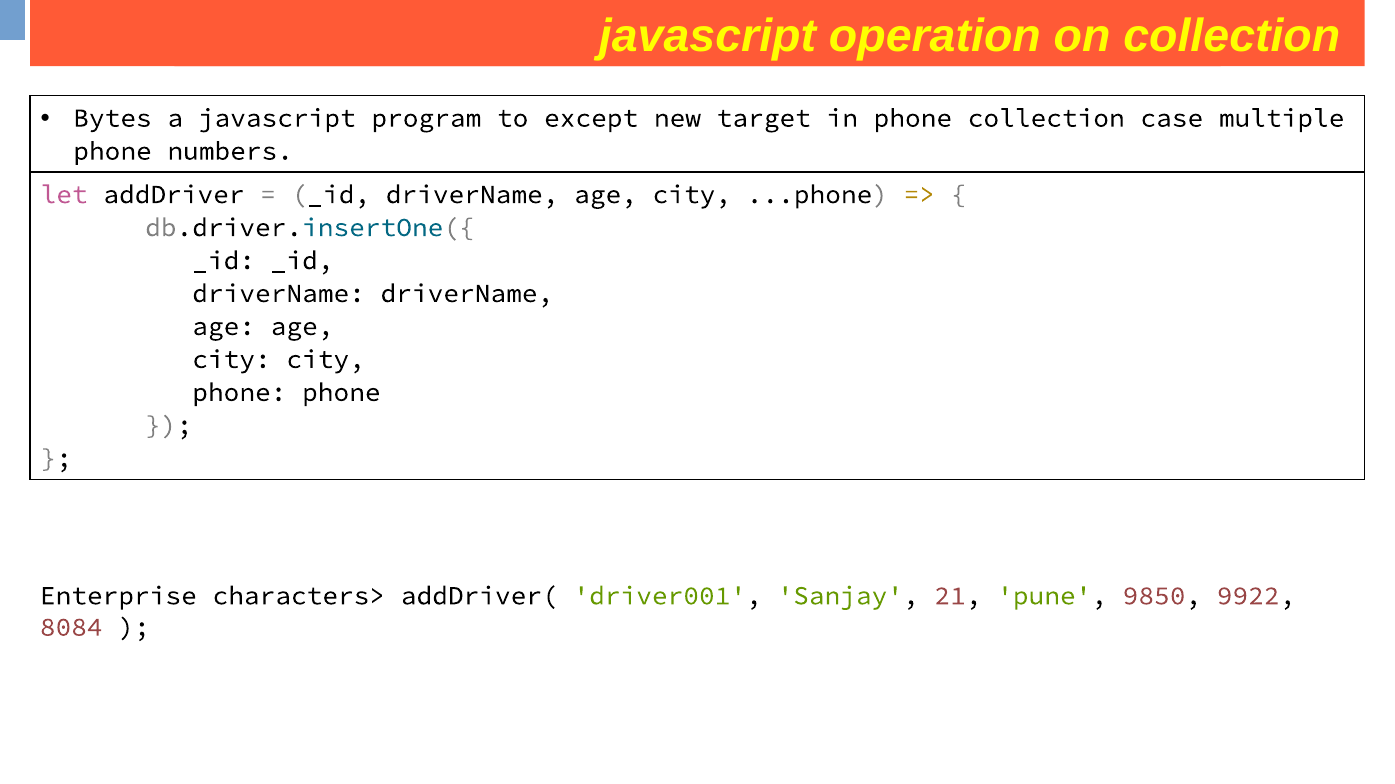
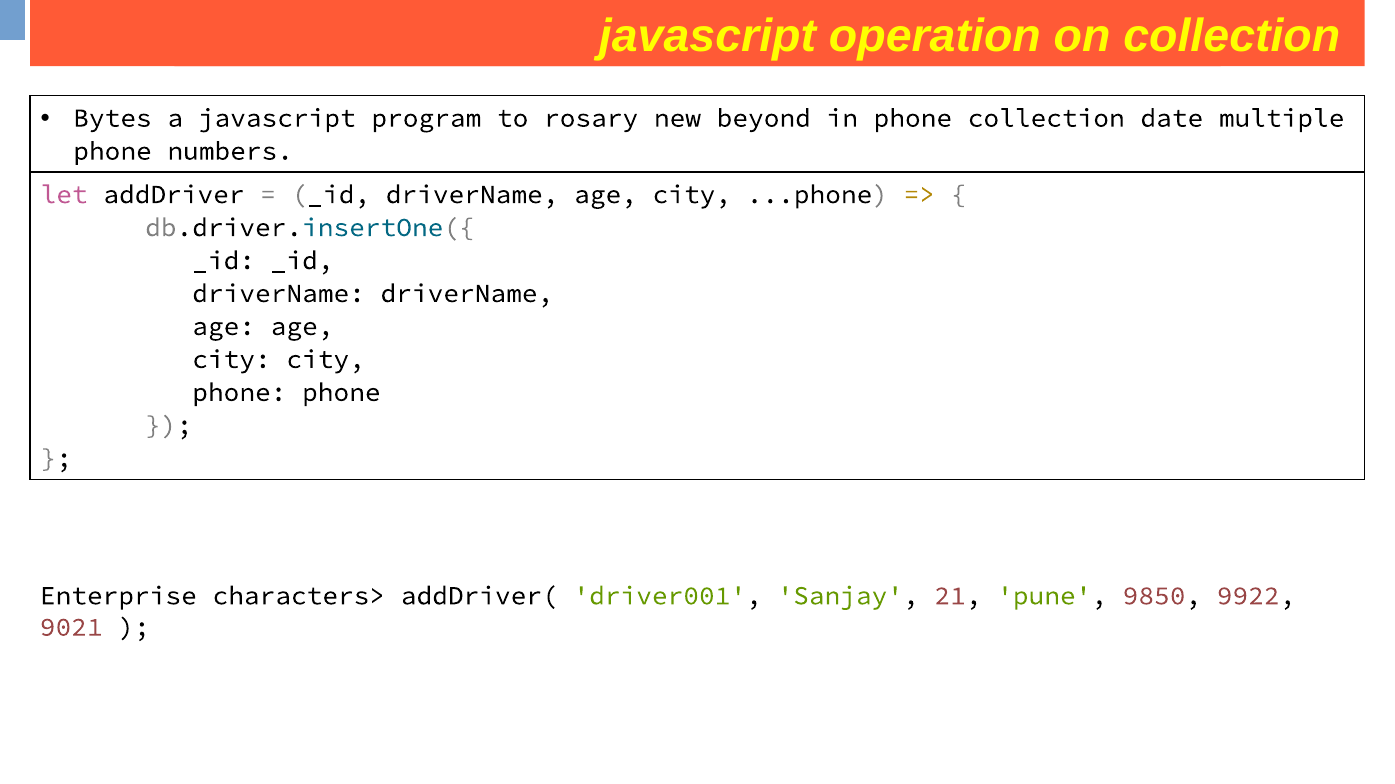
except: except -> rosary (591, 118)
target: target -> beyond (764, 118)
case: case -> date (1172, 118)
8084: 8084 -> 9021 (71, 628)
